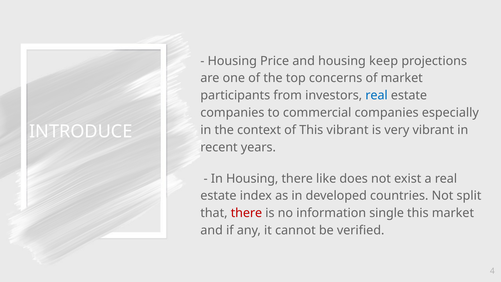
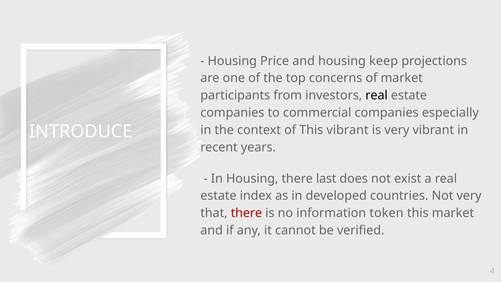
real colour: blue -> black (377, 95)
like: like -> last (326, 178)
Not split: split -> very (469, 196)
single: single -> token (387, 213)
